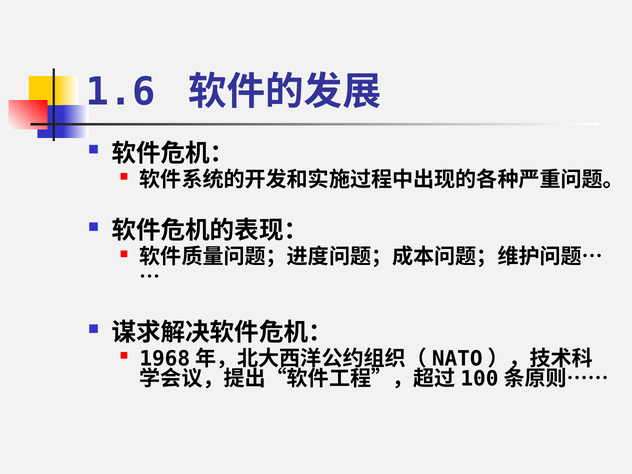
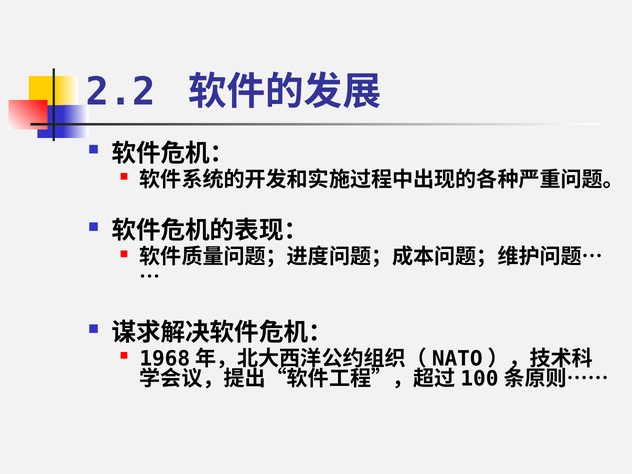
1.6: 1.6 -> 2.2 (121, 92)
